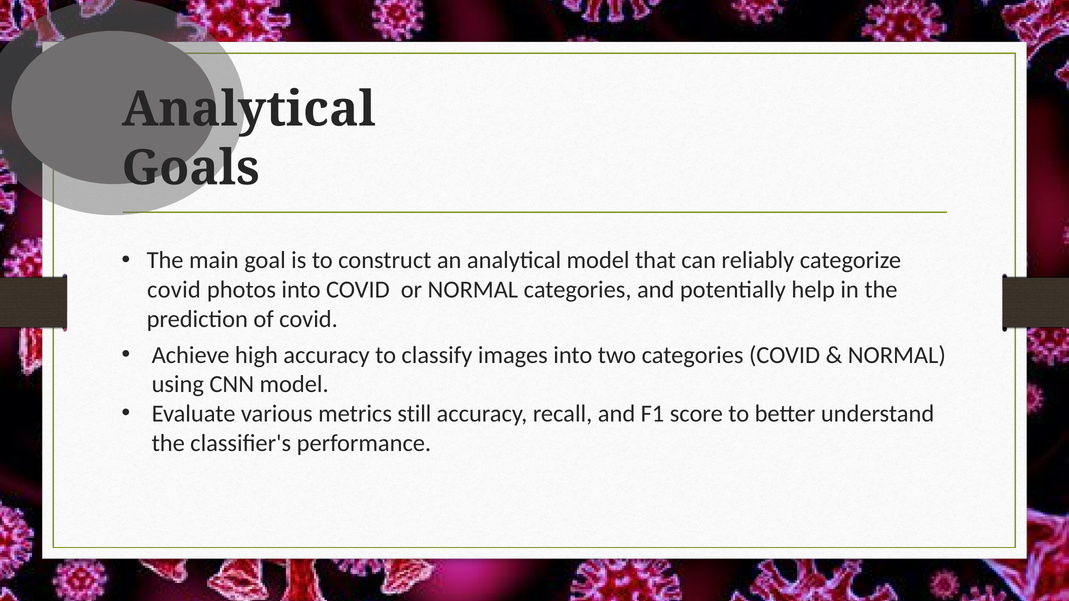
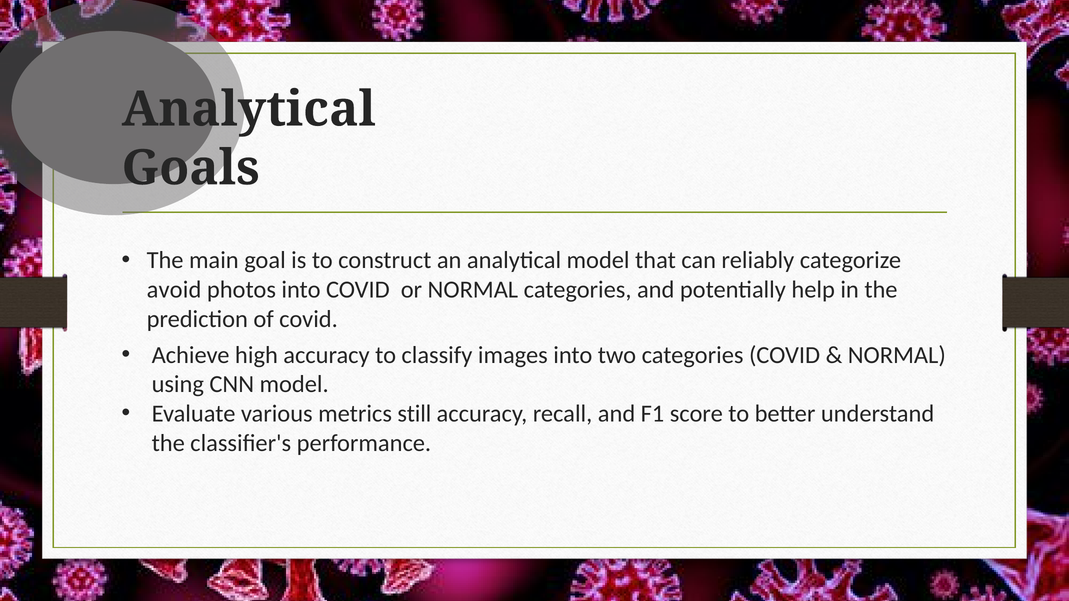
covid: covid -> avoid (174, 290)
